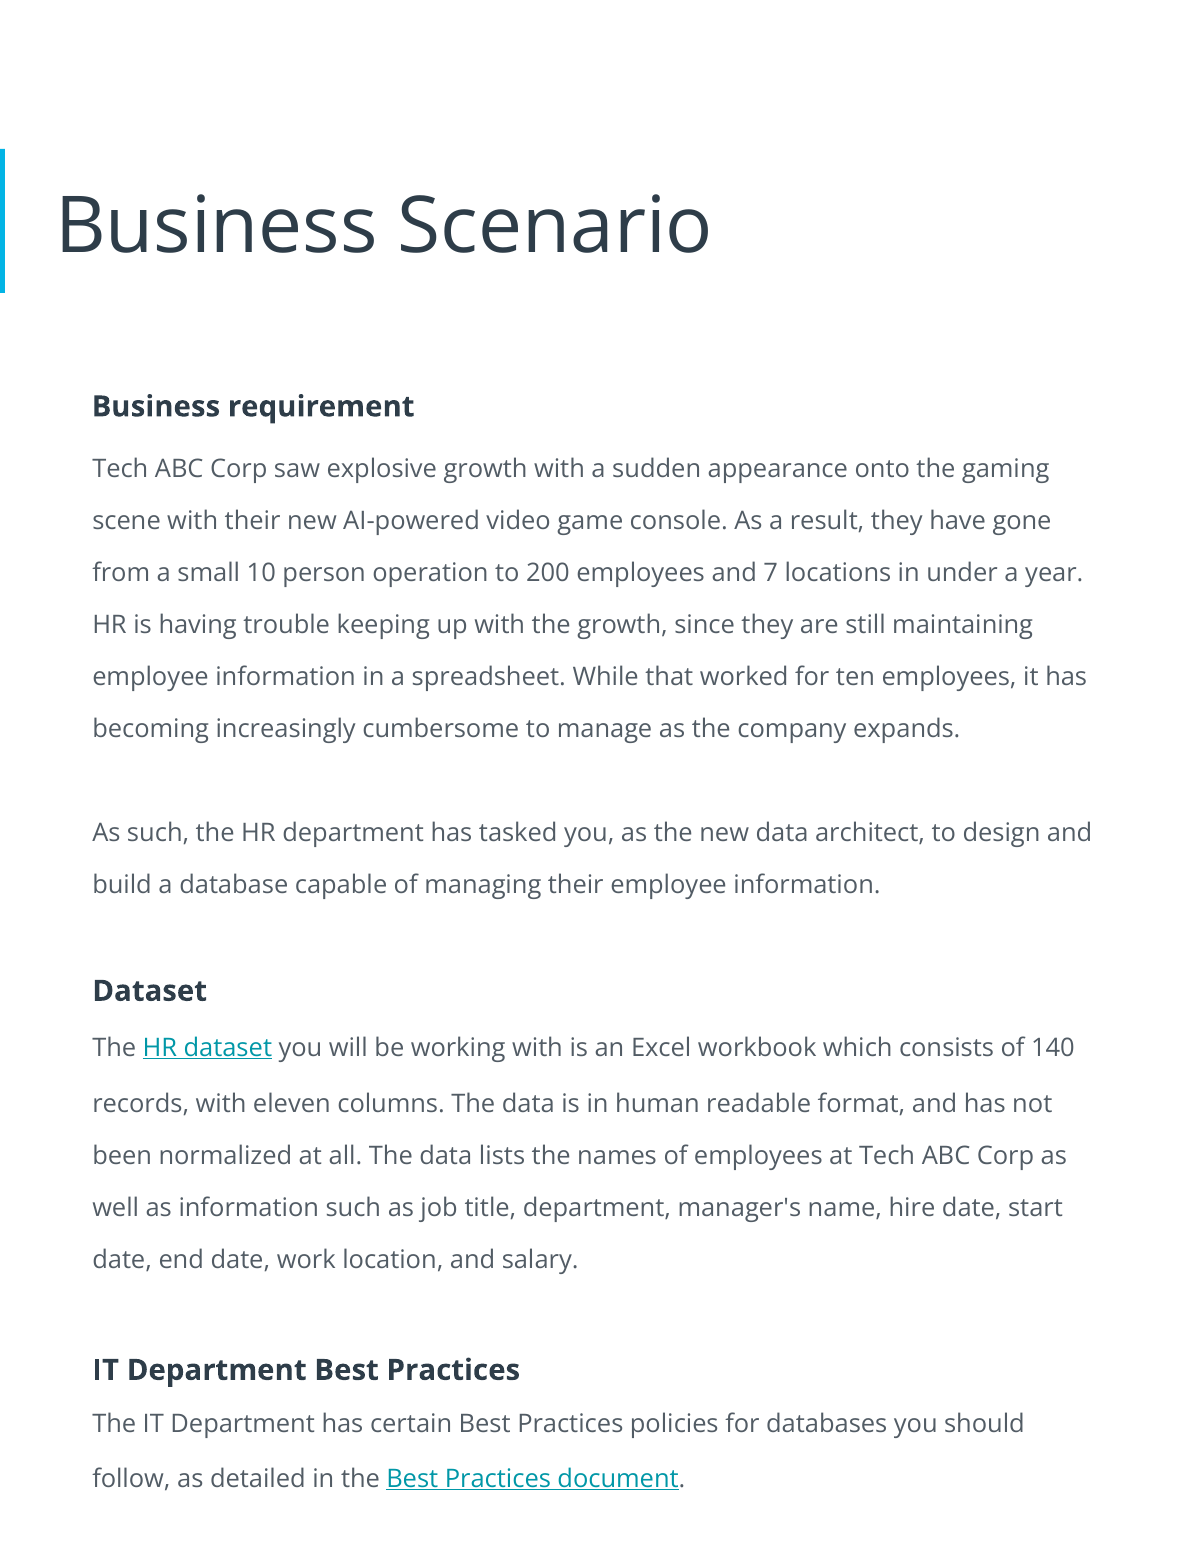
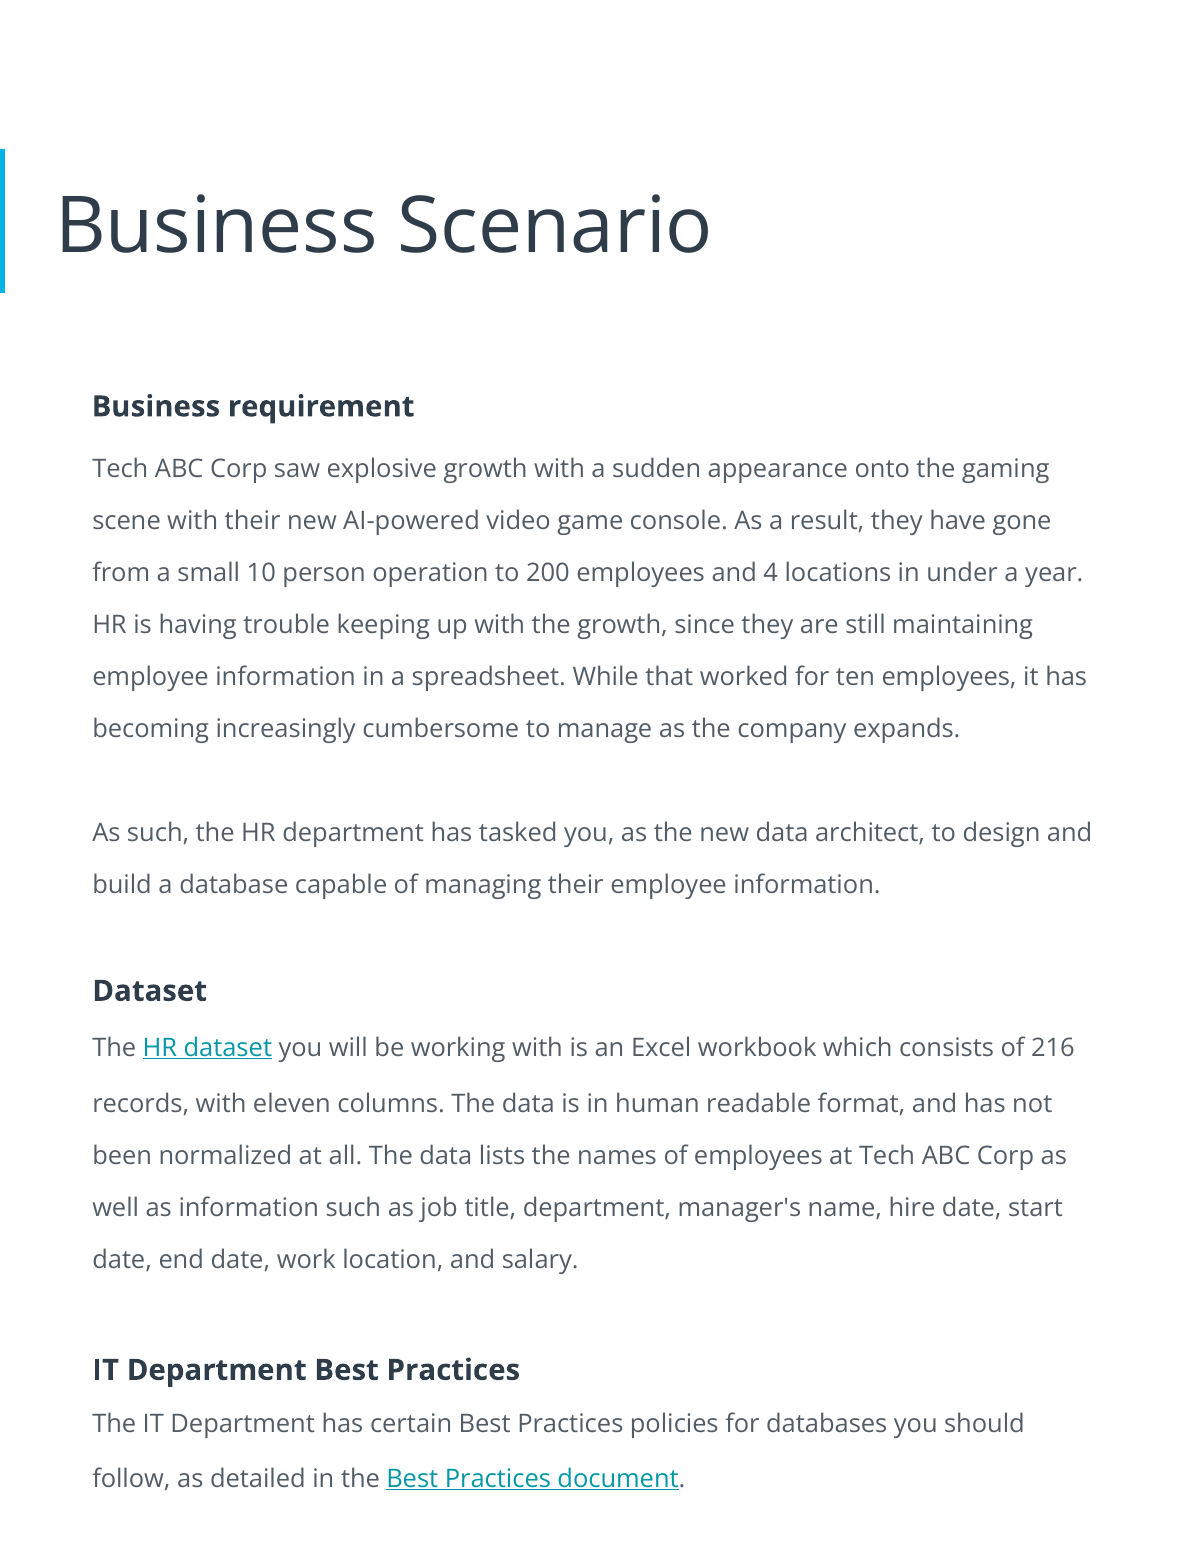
7: 7 -> 4 (771, 573)
140: 140 -> 216 (1053, 1048)
